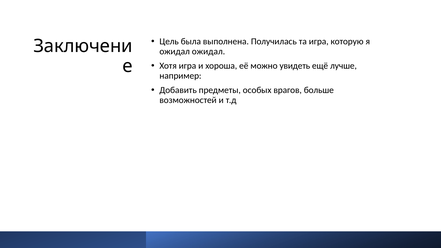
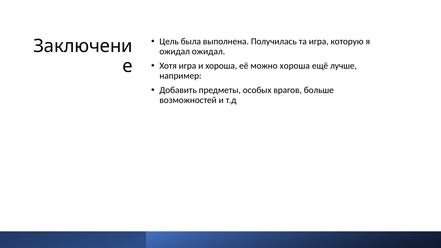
можно увидеть: увидеть -> хороша (295, 66)
